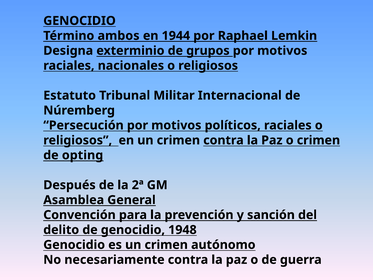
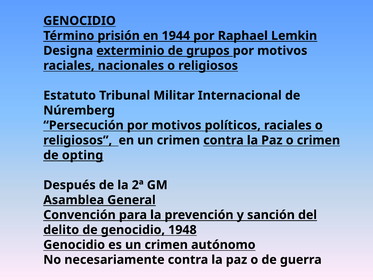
ambos: ambos -> prisión (119, 36)
